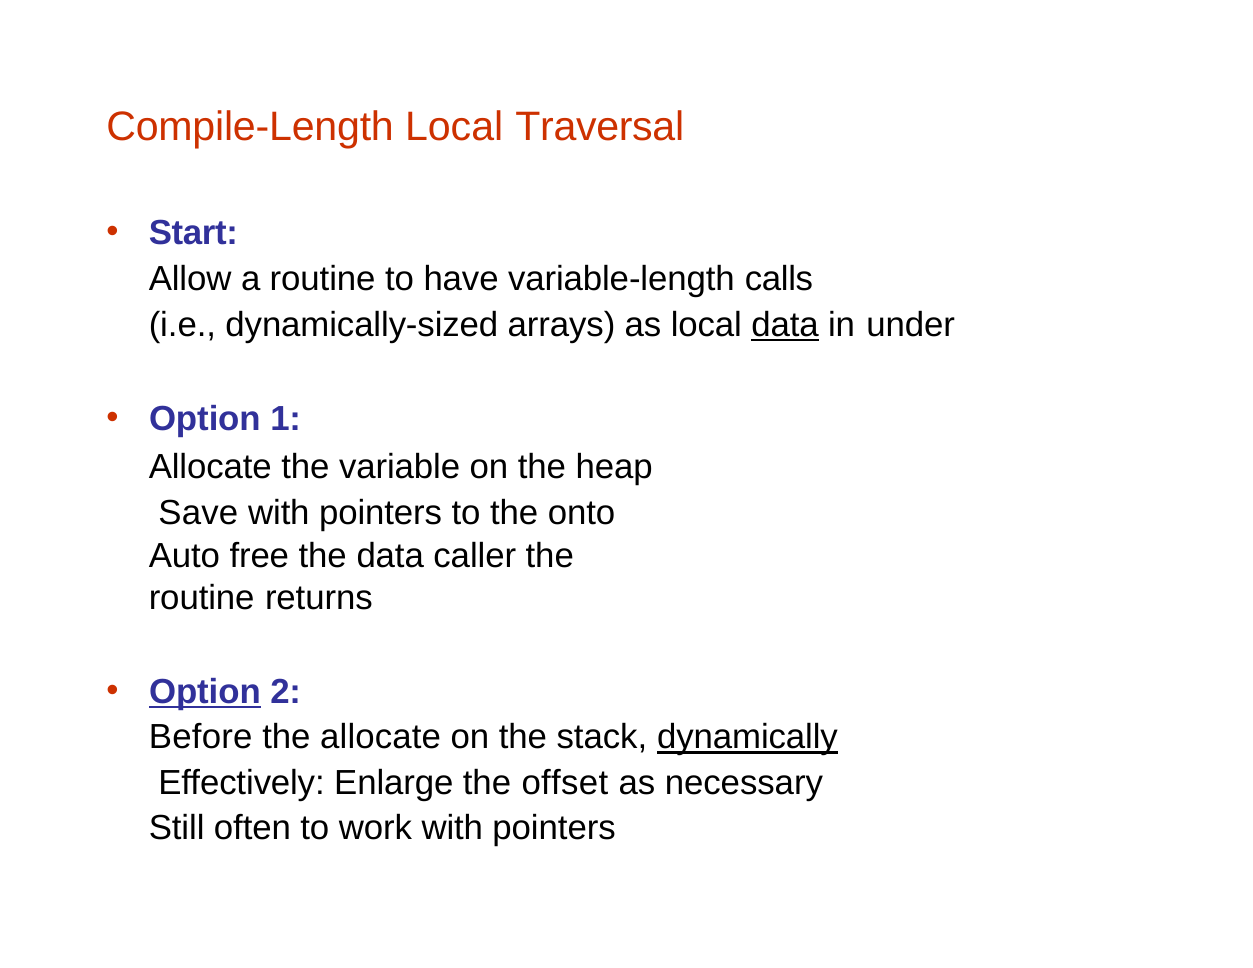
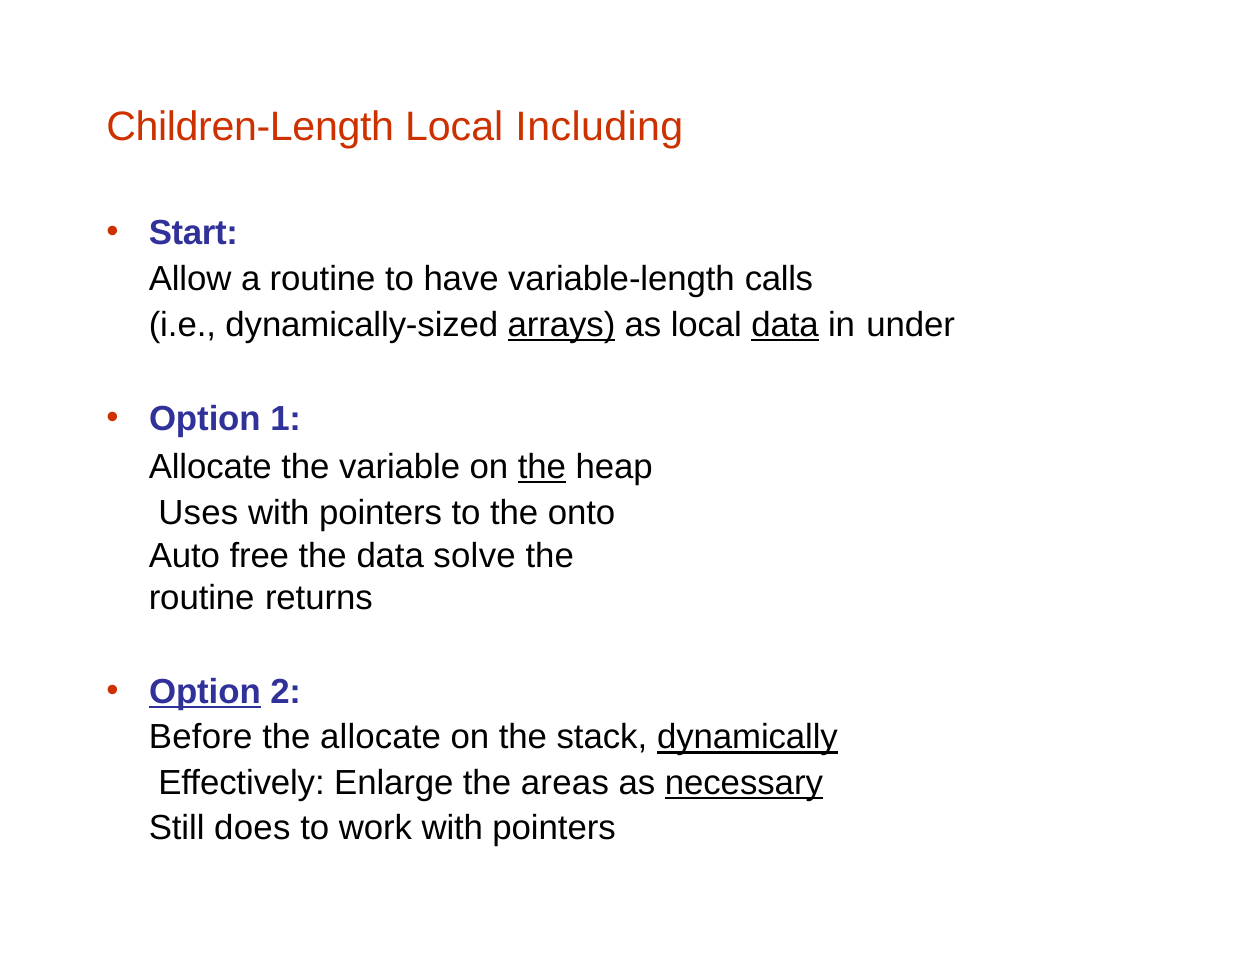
Compile-Length: Compile-Length -> Children-Length (250, 127)
Traversal: Traversal -> Including (599, 127)
arrays underline: none -> present (562, 325)
the underline: none -> present (542, 467)
Save: Save -> Uses (198, 513)
caller: caller -> solve (475, 556)
offset: offset -> areas (565, 783)
necessary underline: none -> present (744, 783)
often: often -> does (252, 829)
